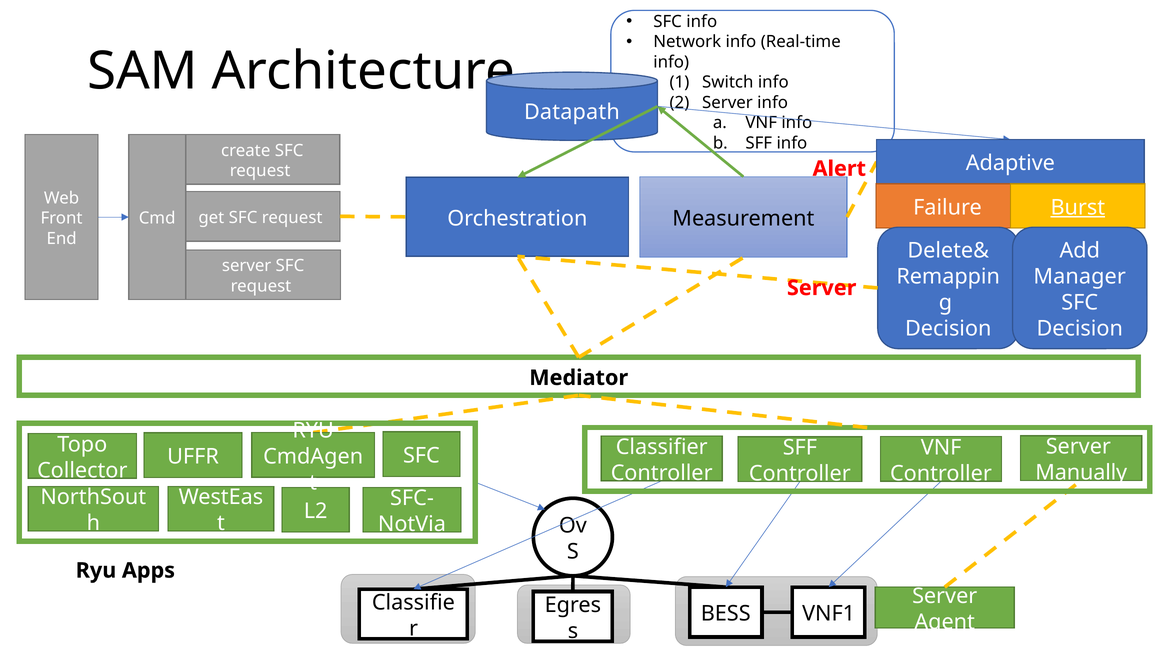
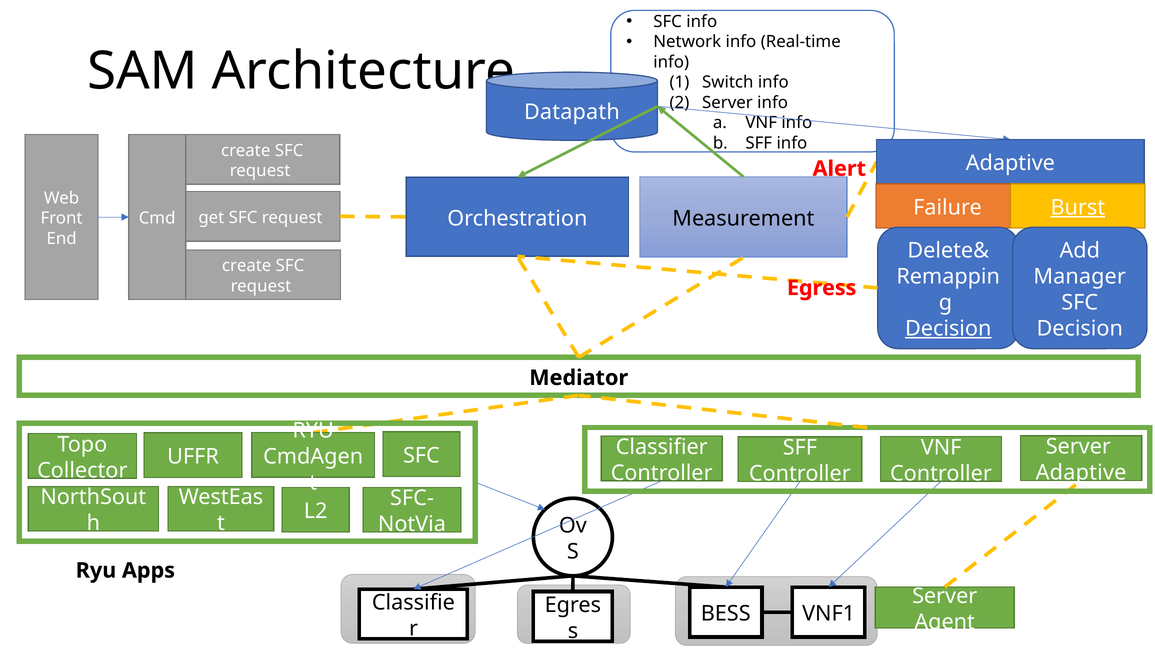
server: server -> create (247, 266)
Server: Server -> Egress (822, 288)
Decision underline: none -> present (948, 328)
Manually: Manually -> Adaptive (1081, 472)
